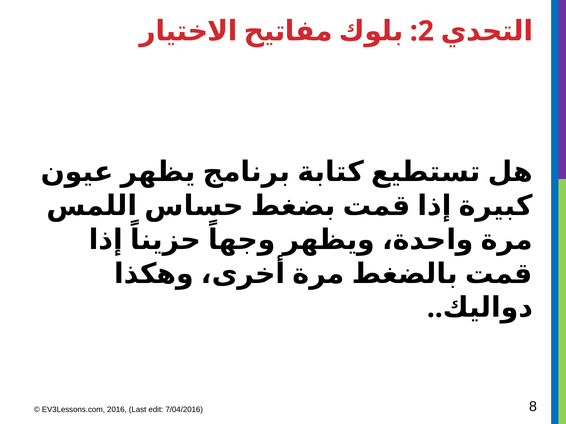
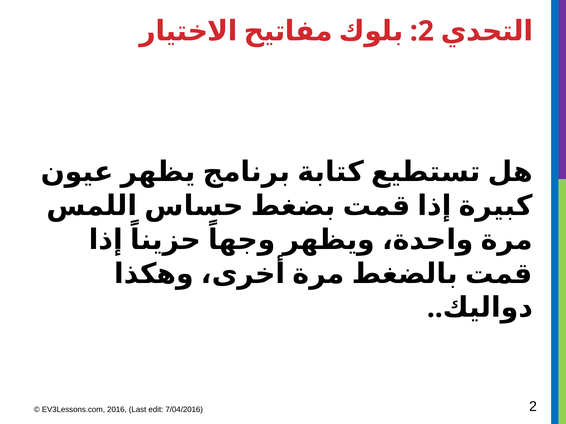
7/04/2016 8: 8 -> 2 (533, 407)
